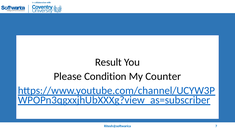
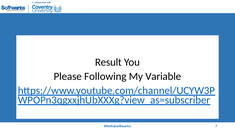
Condition: Condition -> Following (105, 76)
Counter: Counter -> Variable (163, 76)
